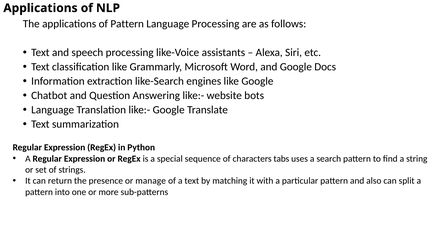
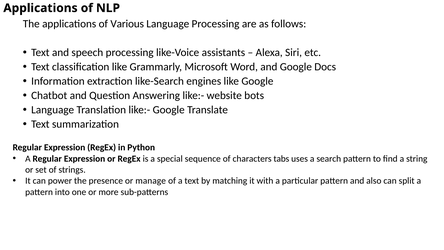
of Pattern: Pattern -> Various (127, 24)
return: return -> power (60, 181)
